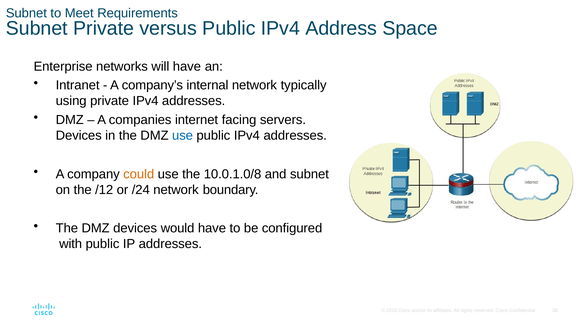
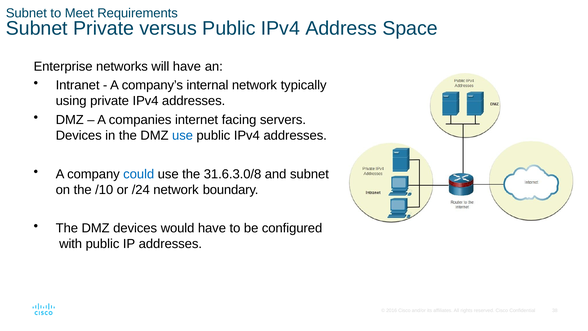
could colour: orange -> blue (139, 174)
10.0.1.0/8: 10.0.1.0/8 -> 31.6.3.0/8 (233, 174)
/12: /12 -> /10 (104, 190)
